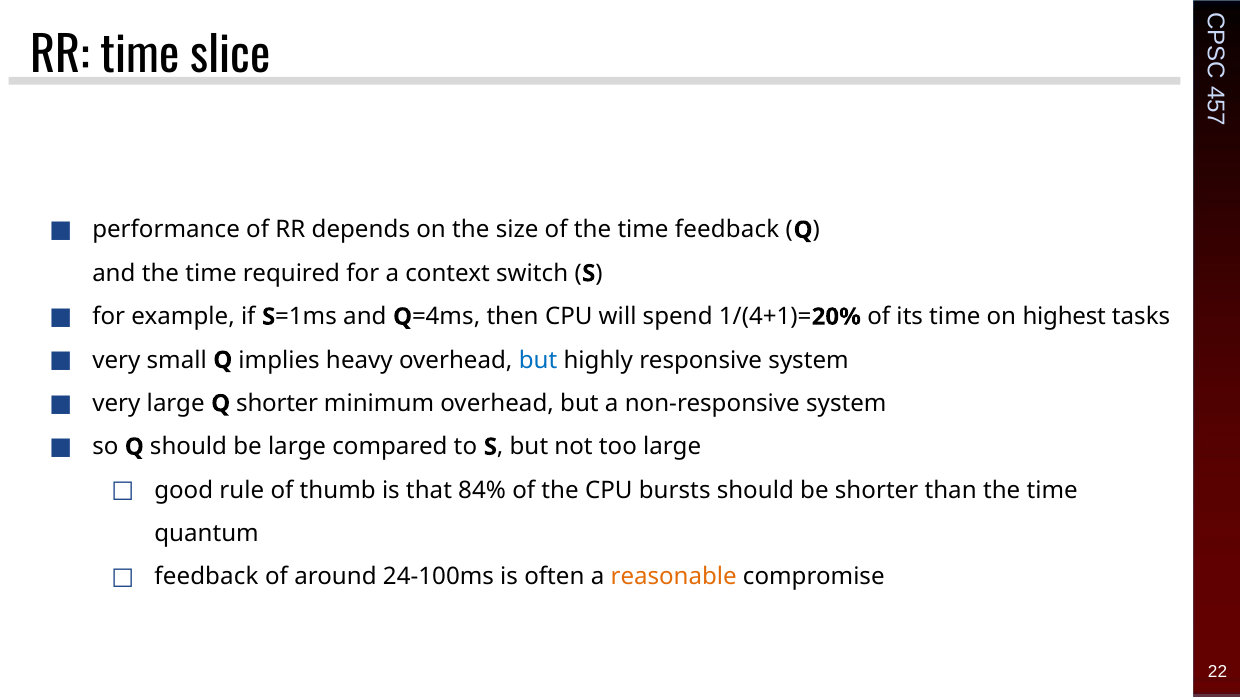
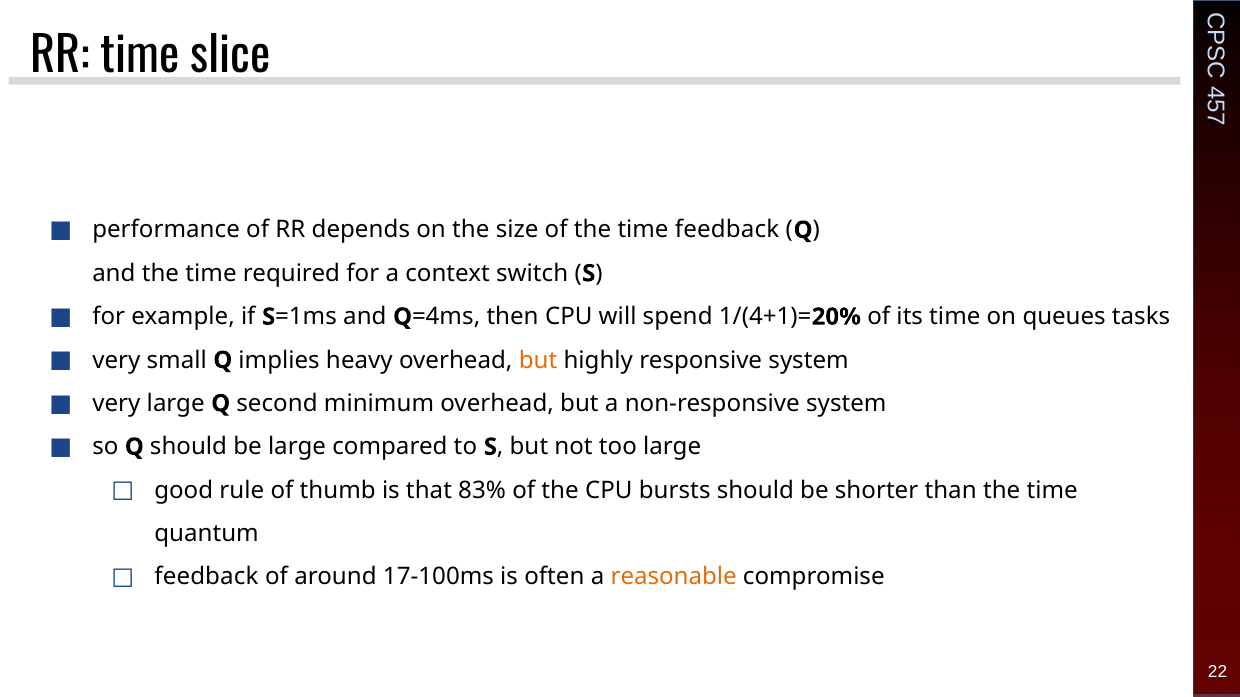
highest: highest -> queues (1064, 317)
but colour: blue -> orange (538, 360)
Q shorter: shorter -> second (277, 404)
84%: 84% -> 83% (482, 491)
24-100ms: 24-100ms -> 17-100ms (438, 577)
